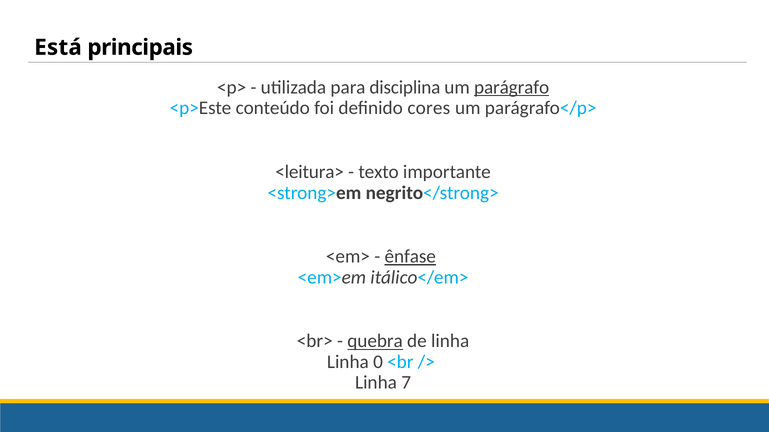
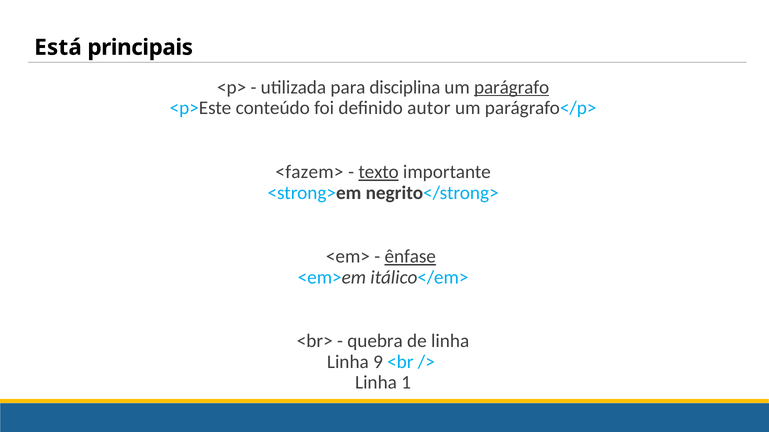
cores: cores -> autor (429, 108)
<leitura>: <leitura> -> <fazem> (309, 172)
texto underline: none -> present (379, 172)
quebra underline: present -> none (375, 342)
0: 0 -> 9 (378, 362)
7: 7 -> 1 (406, 383)
